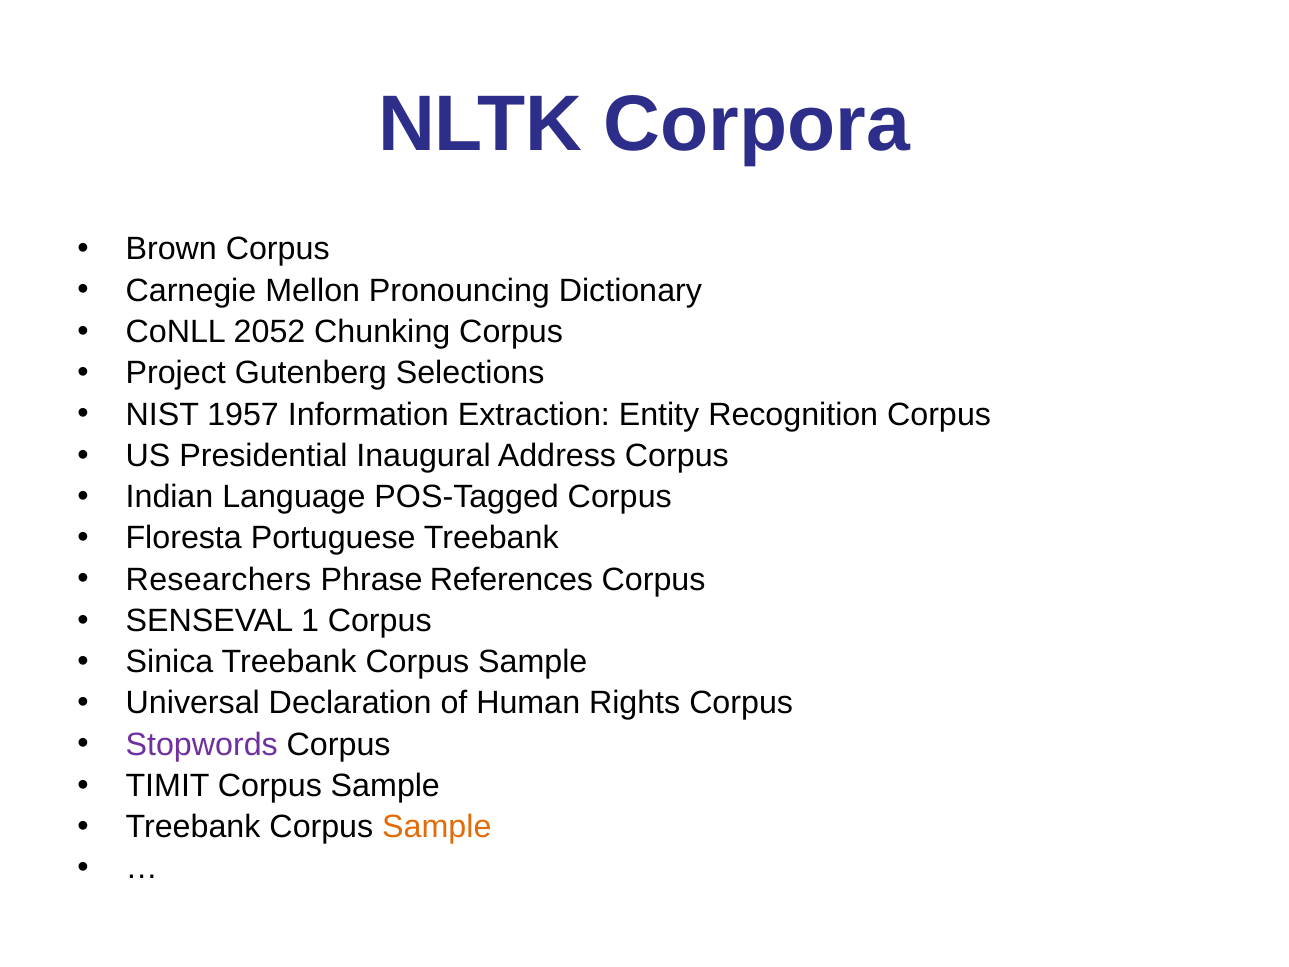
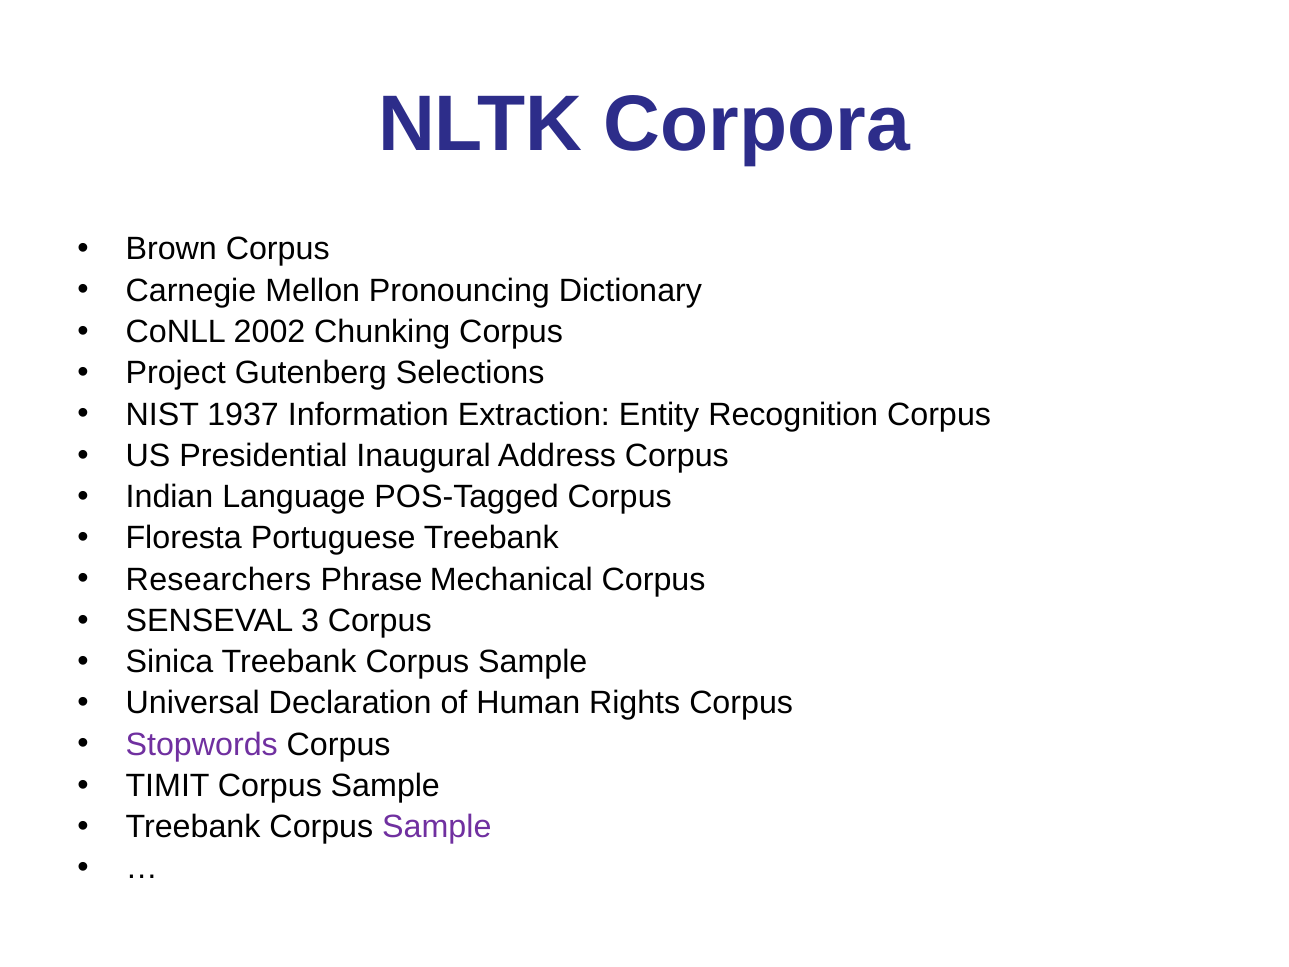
2052: 2052 -> 2002 (270, 332)
1957: 1957 -> 1937 (243, 414)
References: References -> Mechanical (511, 579)
1: 1 -> 3 (310, 621)
Sample colour: orange -> purple (437, 827)
